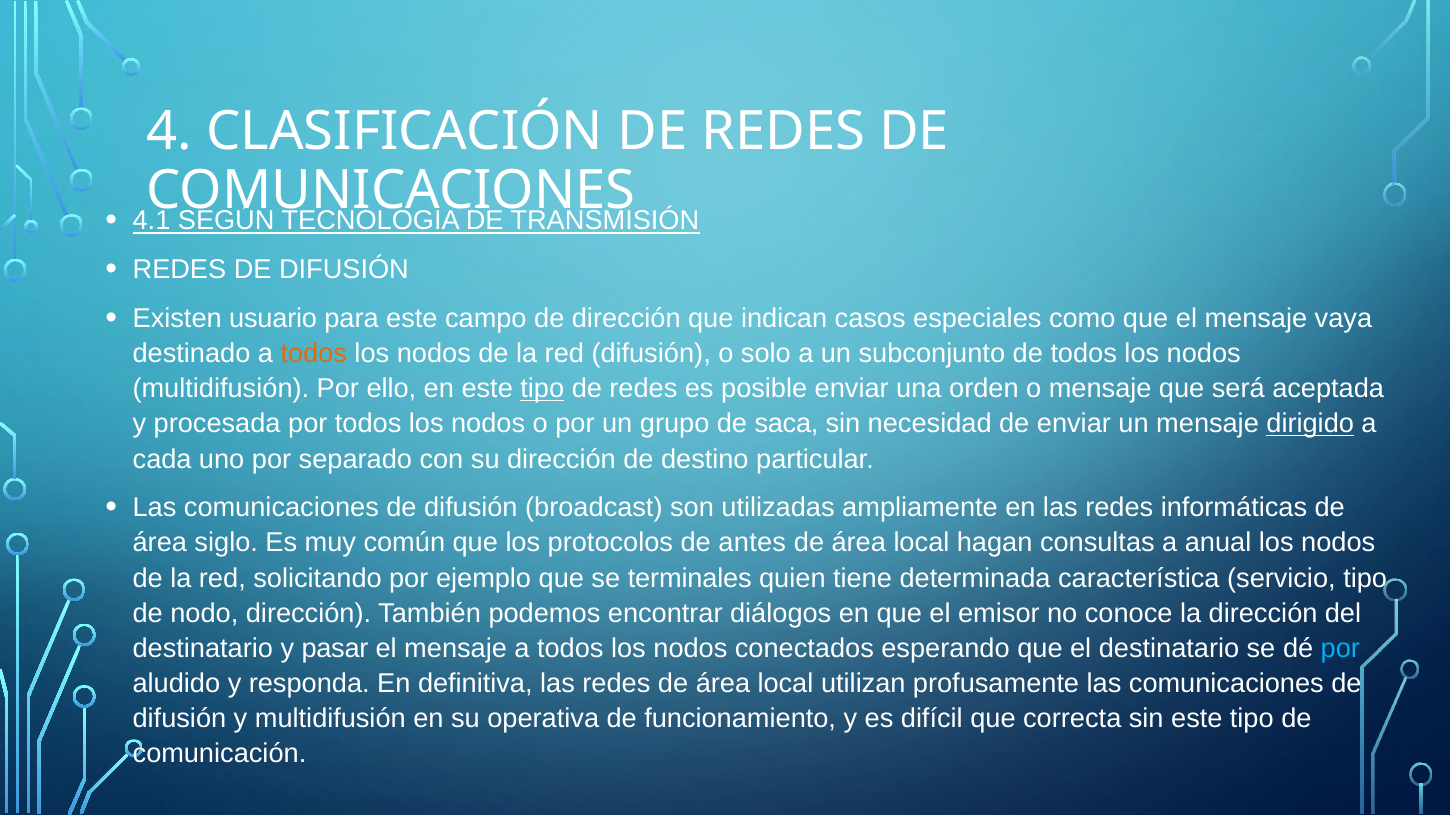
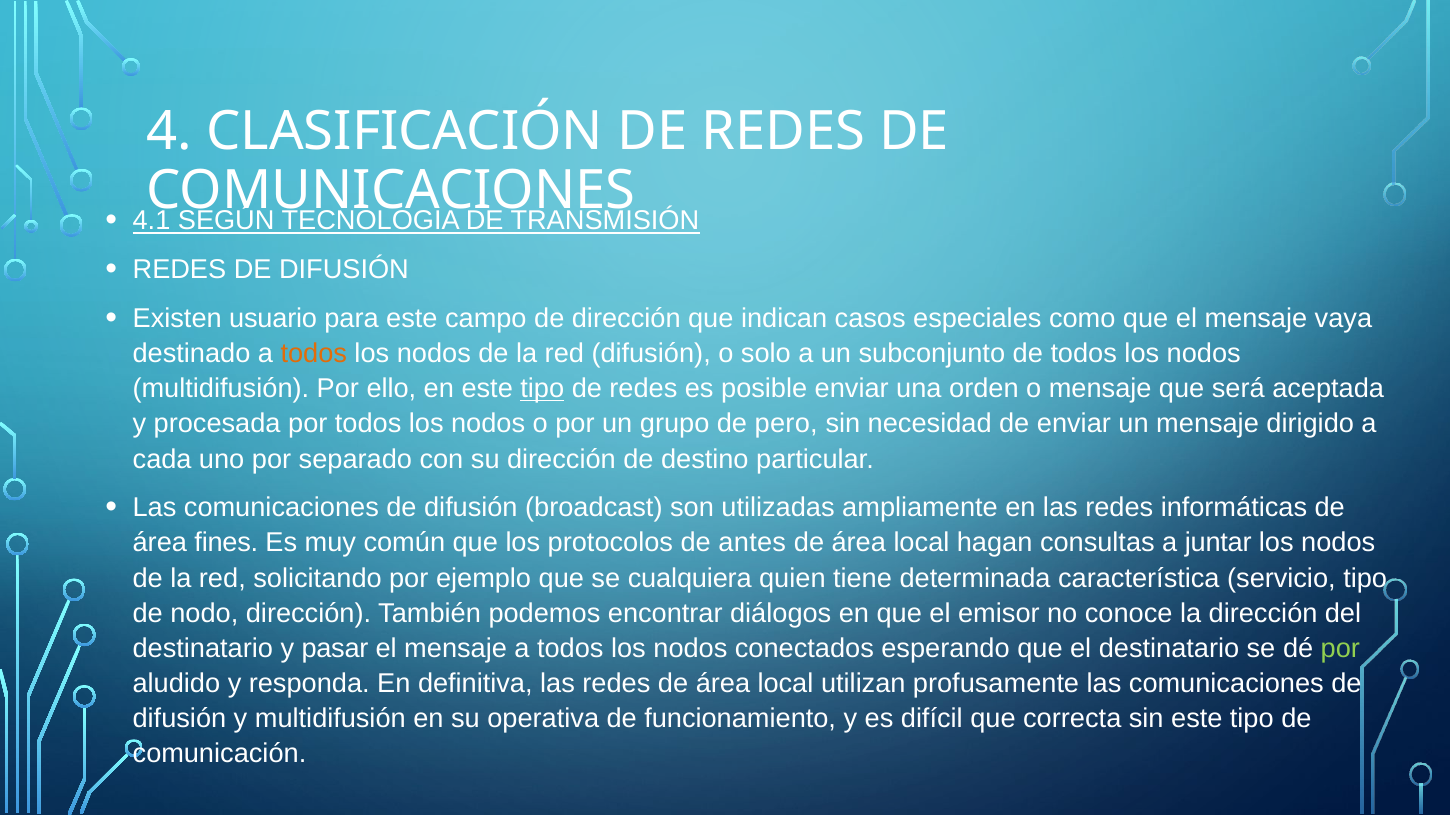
saca: saca -> pero (786, 424)
dirigido underline: present -> none (1310, 424)
siglo: siglo -> fines (226, 543)
anual: anual -> juntar (1218, 543)
terminales: terminales -> cualquiera (690, 579)
por colour: light blue -> light green (1340, 649)
